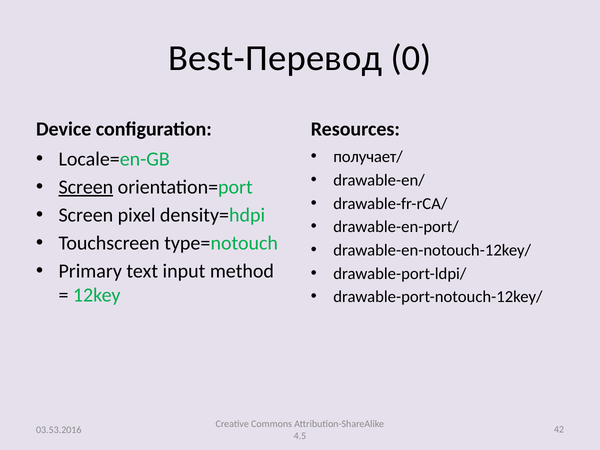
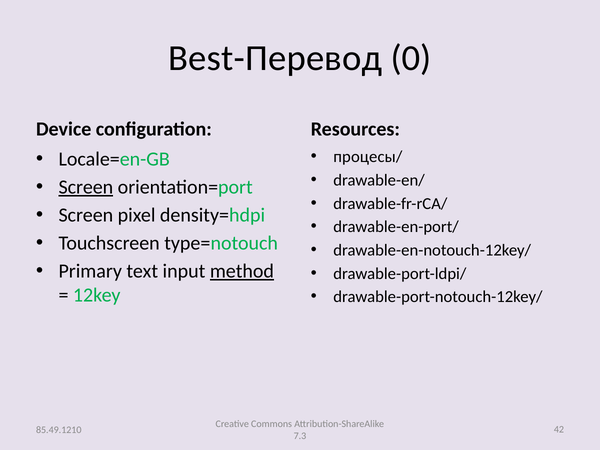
получает/: получает/ -> процесы/ (368, 157)
method underline: none -> present (242, 271)
03.53.2016: 03.53.2016 -> 85.49.1210 (59, 430)
4.5: 4.5 -> 7.3 (300, 436)
